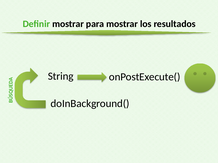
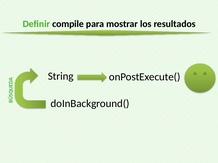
Definir mostrar: mostrar -> compile (68, 24)
